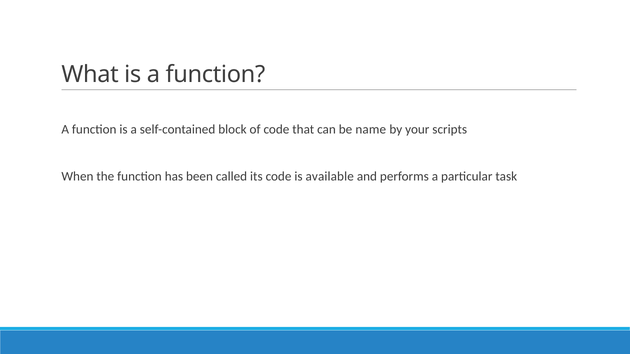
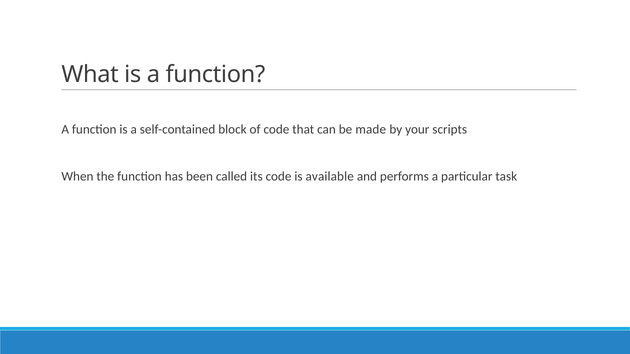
name: name -> made (371, 130)
